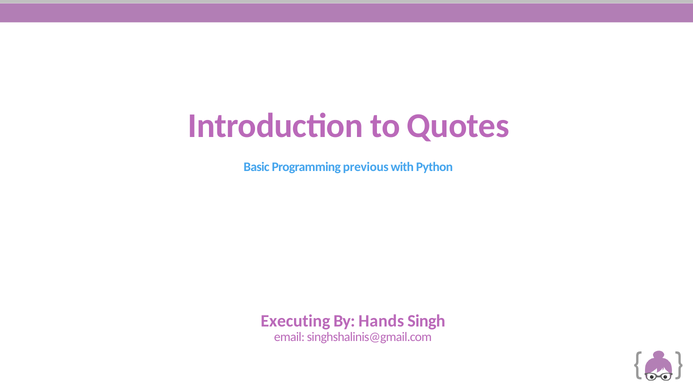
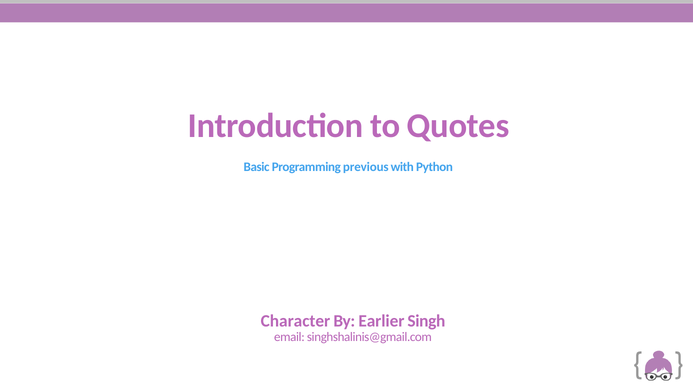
Executing: Executing -> Character (295, 321)
Hands: Hands -> Earlier (381, 321)
